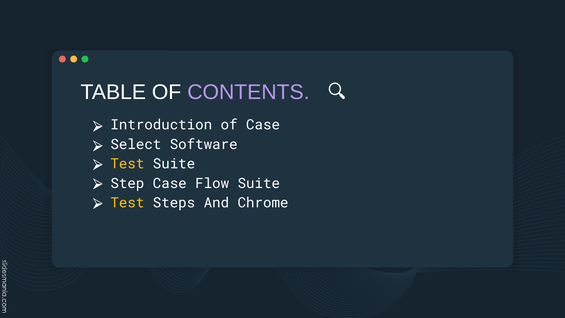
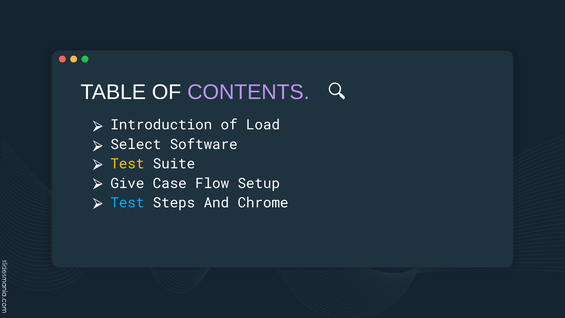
of Case: Case -> Load (263, 125)
Step: Step -> Give (127, 183)
Flow Suite: Suite -> Setup (259, 183)
Test colour: yellow -> light blue (127, 203)
